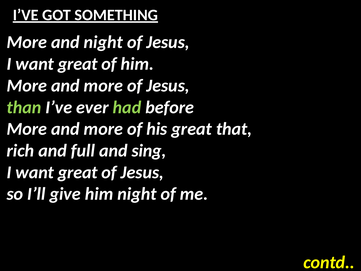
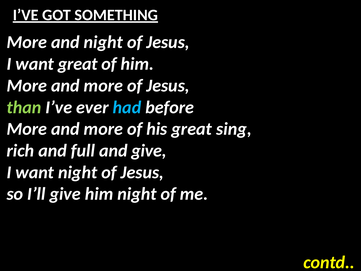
had colour: light green -> light blue (127, 107)
that: that -> sing (234, 129)
and sing: sing -> give (149, 151)
great: great -> night (78, 172)
